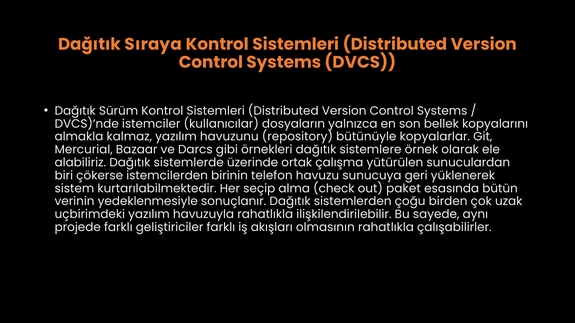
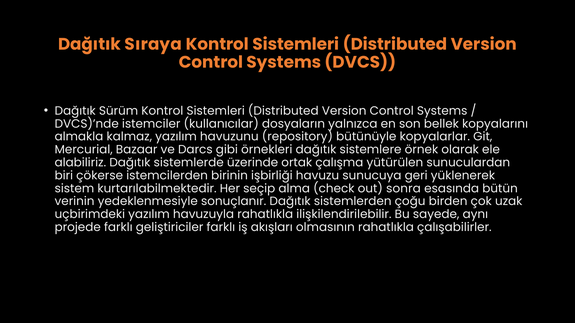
telefon: telefon -> işbirliği (272, 176)
paket: paket -> sonra (403, 189)
